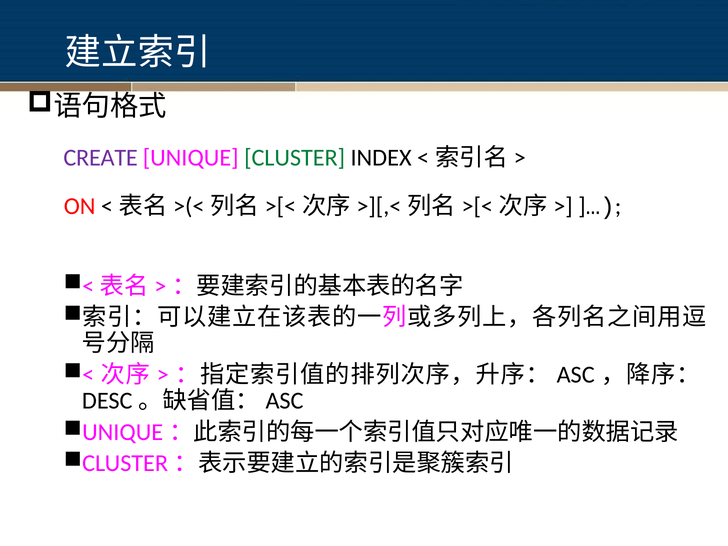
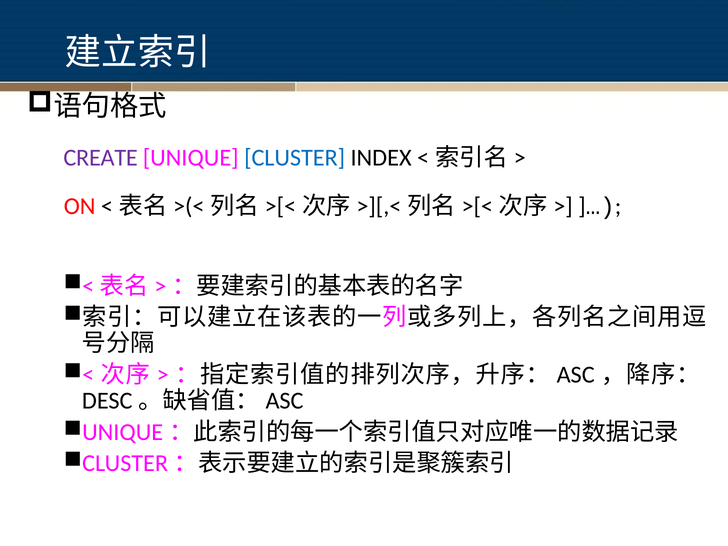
CLUSTER colour: green -> blue (295, 158)
